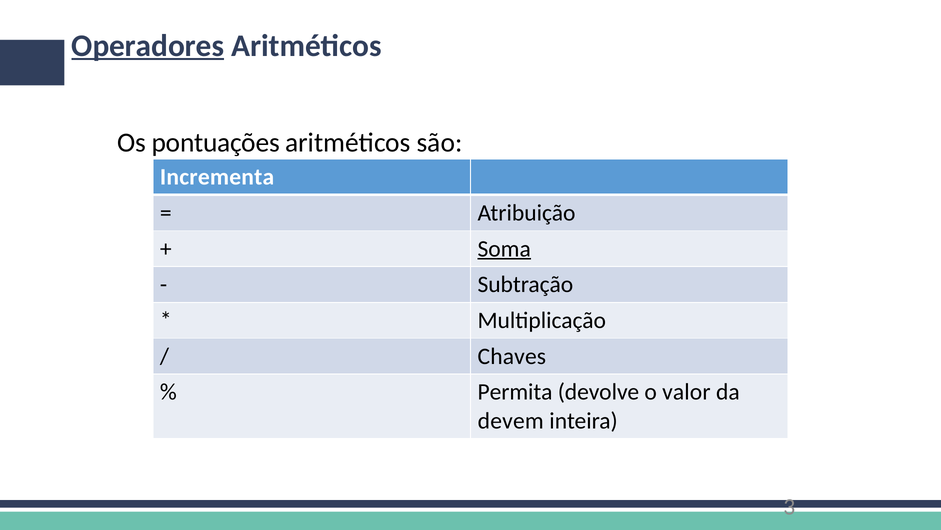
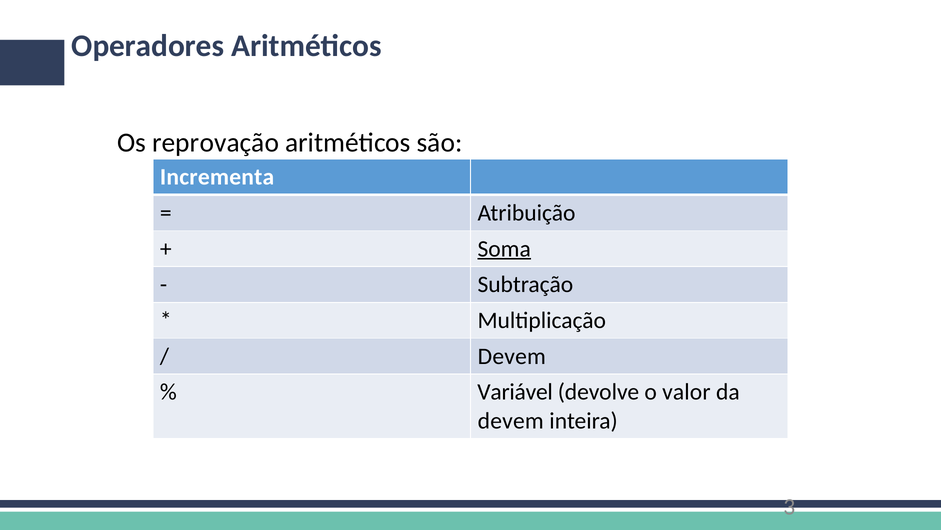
Operadores underline: present -> none (148, 46)
pontuações: pontuações -> reprovação (216, 143)
Chaves: Chaves -> Devem (512, 356)
Permita: Permita -> Variável (515, 392)
